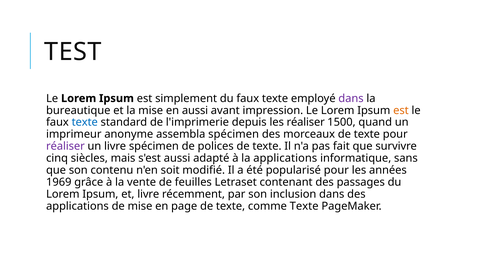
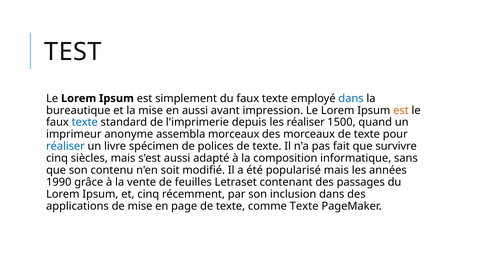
dans colour: purple -> blue (351, 98)
assembla spécimen: spécimen -> morceaux (234, 134)
réaliser colour: purple -> blue (65, 146)
la applications: applications -> composition (285, 158)
popularisé pour: pour -> mais (336, 170)
1969: 1969 -> 1990 (59, 182)
et livre: livre -> cinq (148, 194)
